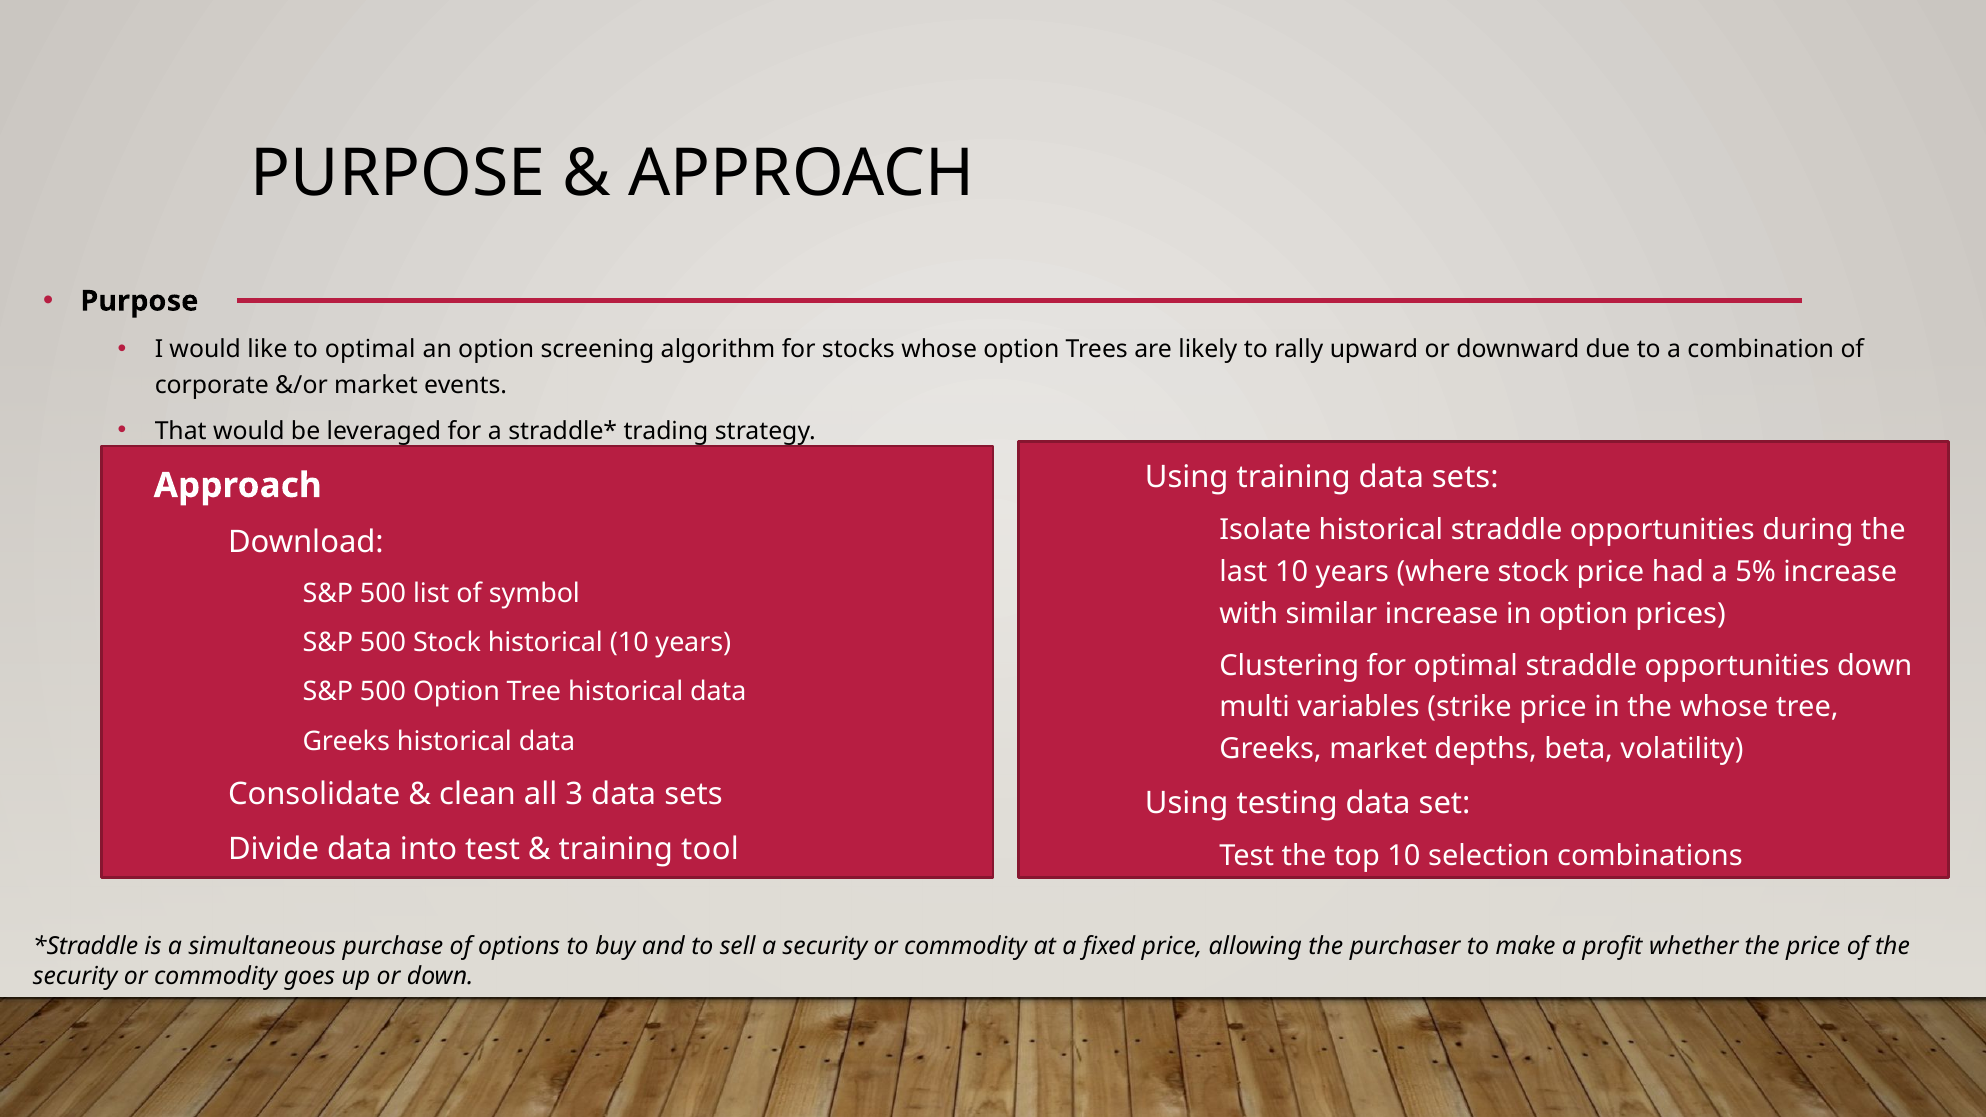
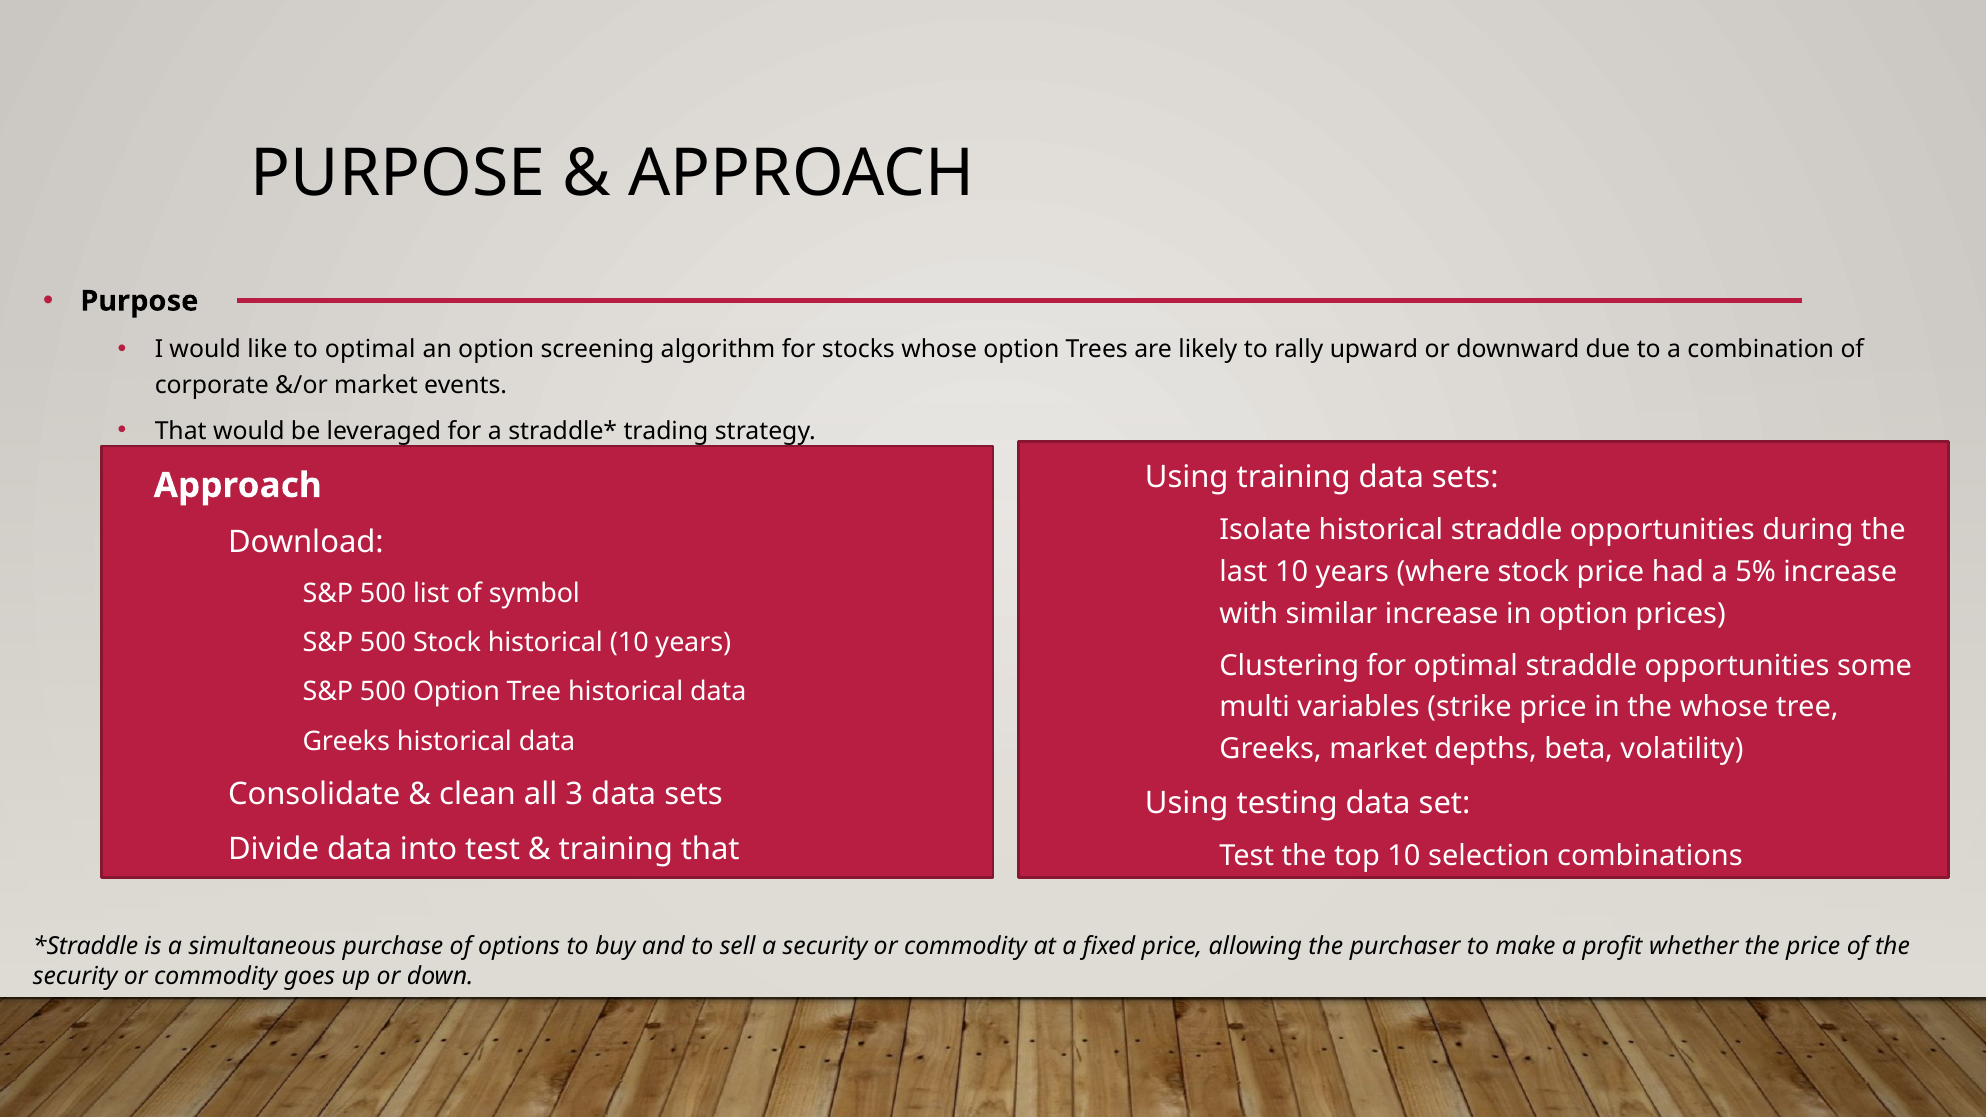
opportunities down: down -> some (1875, 666)
training tool: tool -> that (710, 849)
